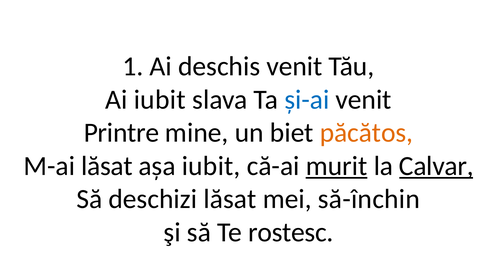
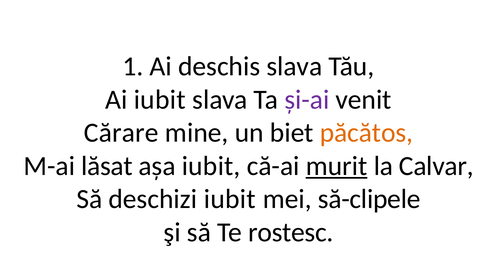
deschis venit: venit -> slava (294, 66)
și-ai colour: blue -> purple (307, 99)
Printre: Printre -> Cărare (121, 133)
Calvar underline: present -> none (436, 166)
deschizi lăsat: lăsat -> iubit (230, 199)
să-închin: să-închin -> să-clipele (369, 199)
